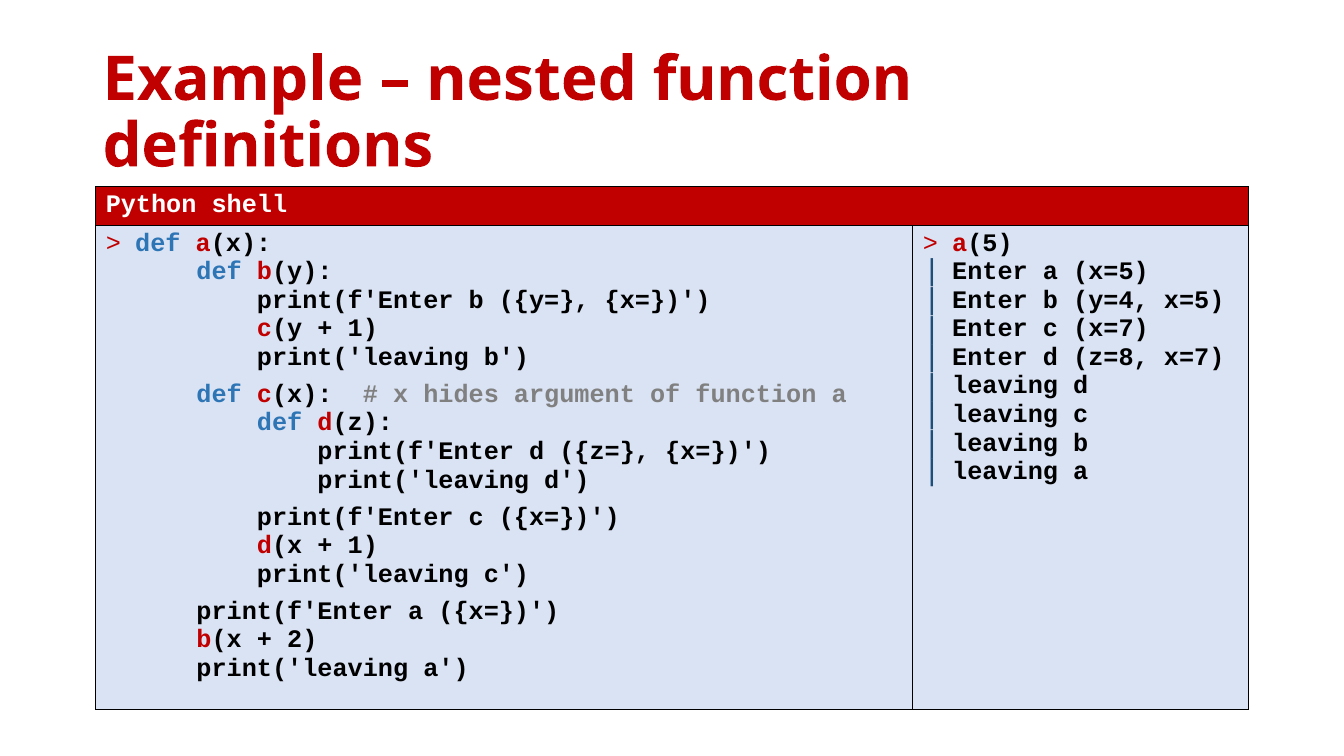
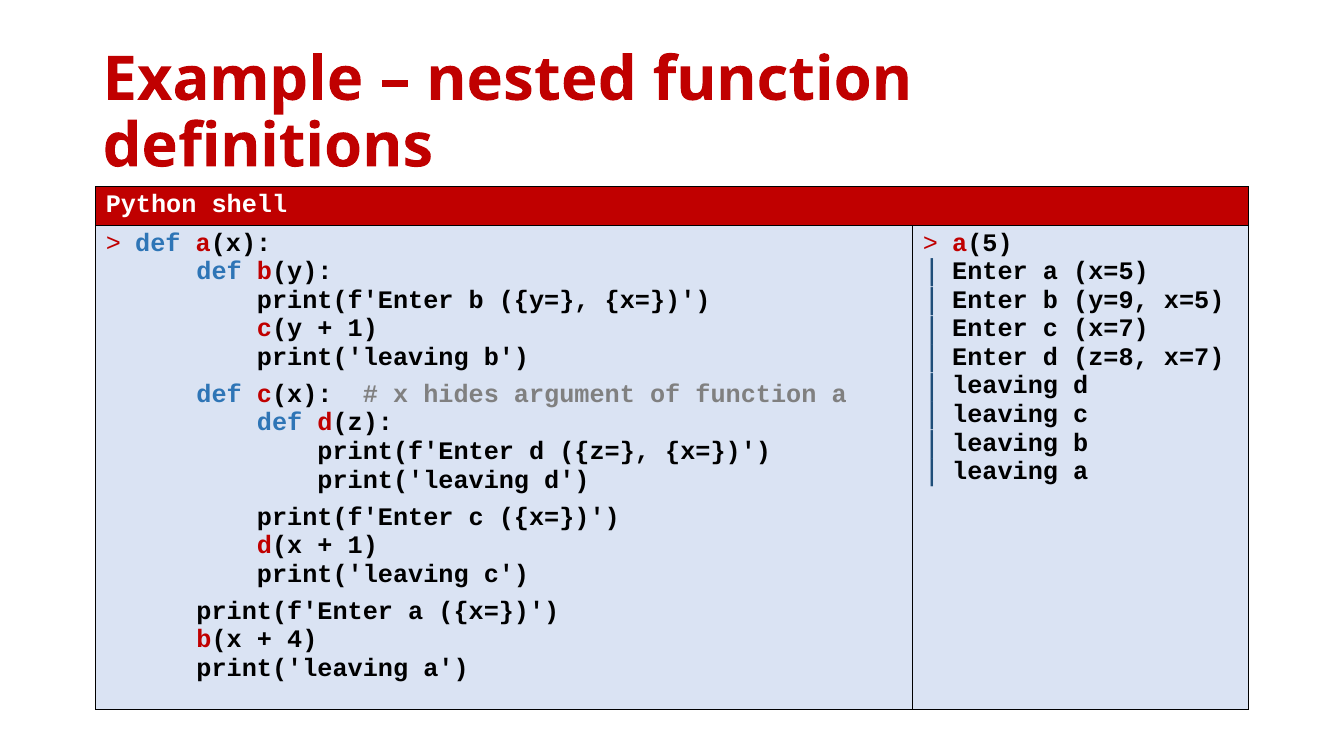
y=4: y=4 -> y=9 (1111, 300)
2: 2 -> 4 (302, 639)
